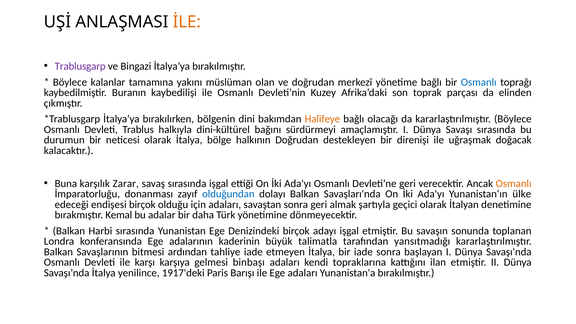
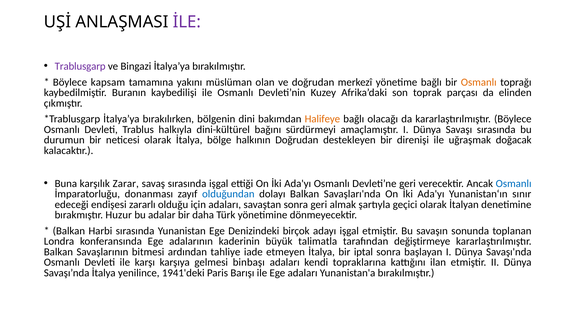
İLE colour: orange -> purple (187, 22)
kalanlar: kalanlar -> kapsam (108, 82)
Osmanlı colour: blue -> orange (479, 82)
Osmanlı colour: orange -> blue (514, 184)
ülke: ülke -> sınır (522, 194)
endişesi birçok: birçok -> zararlı (142, 204)
Kemal: Kemal -> Huzur (119, 215)
yansıtmadığı: yansıtmadığı -> değiştirmeye (422, 241)
bir iade: iade -> iptal (363, 252)
1917'deki: 1917'deki -> 1941'deki (183, 273)
